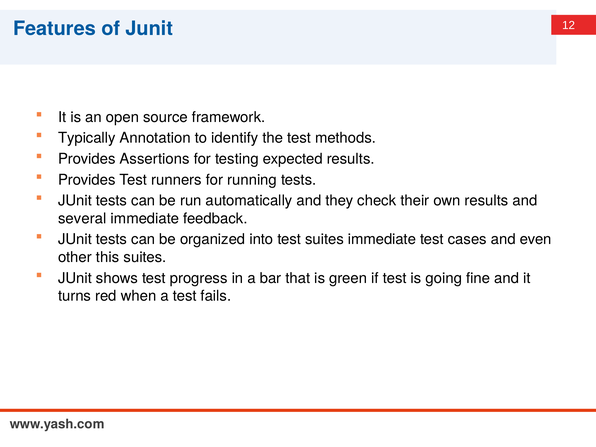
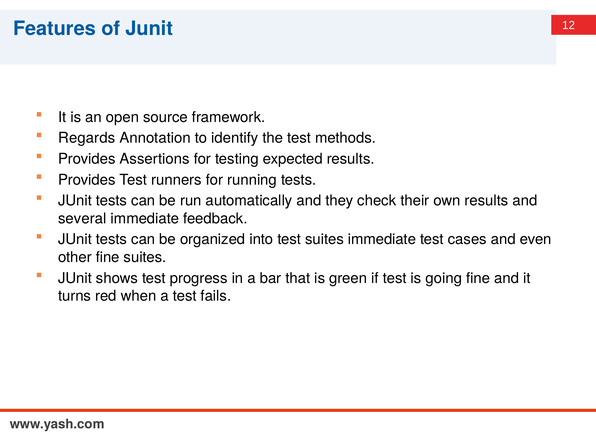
Typically: Typically -> Regards (87, 138)
other this: this -> fine (108, 257)
